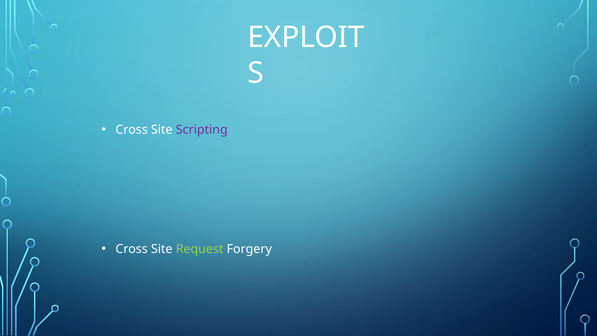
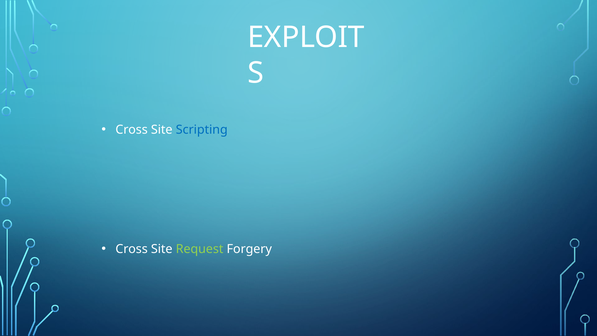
Scripting colour: purple -> blue (202, 130)
